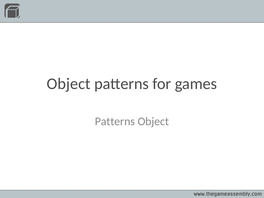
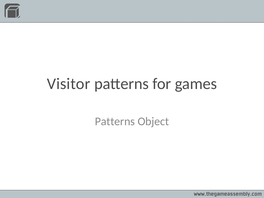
Object: Object -> Visitor (69, 84)
